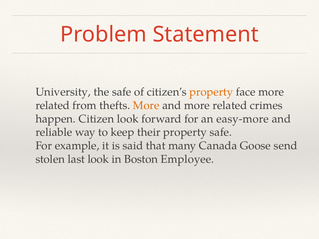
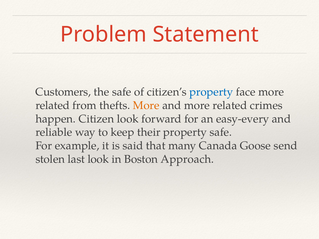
University: University -> Customers (63, 92)
property colour: orange -> blue (211, 92)
easy-more: easy-more -> easy-every (243, 119)
Employee: Employee -> Approach (187, 159)
